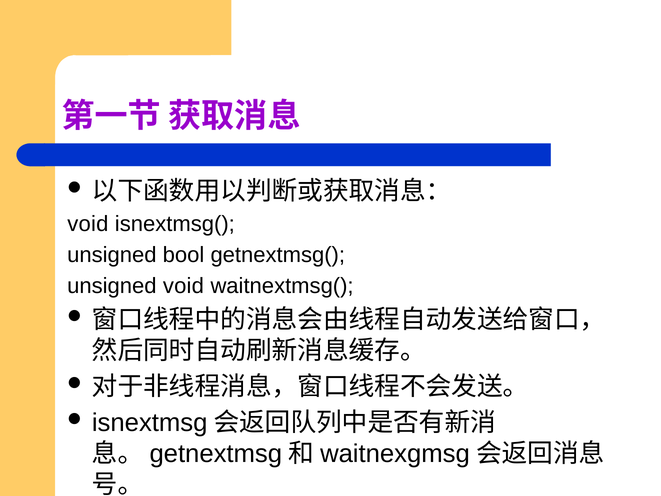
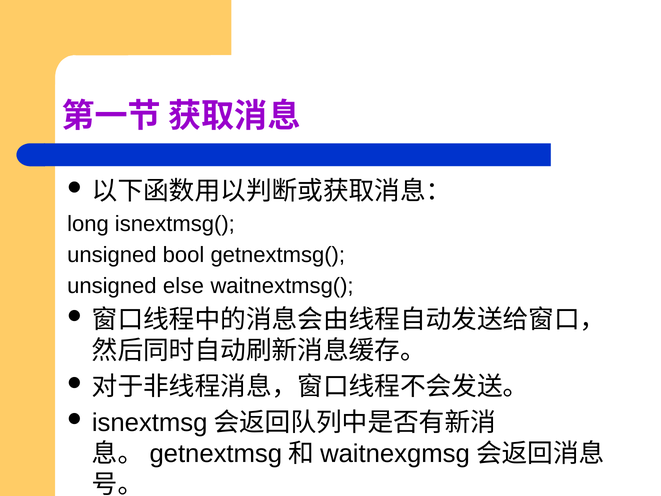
void: void -> long (88, 224)
unsigned void: void -> else (183, 286)
